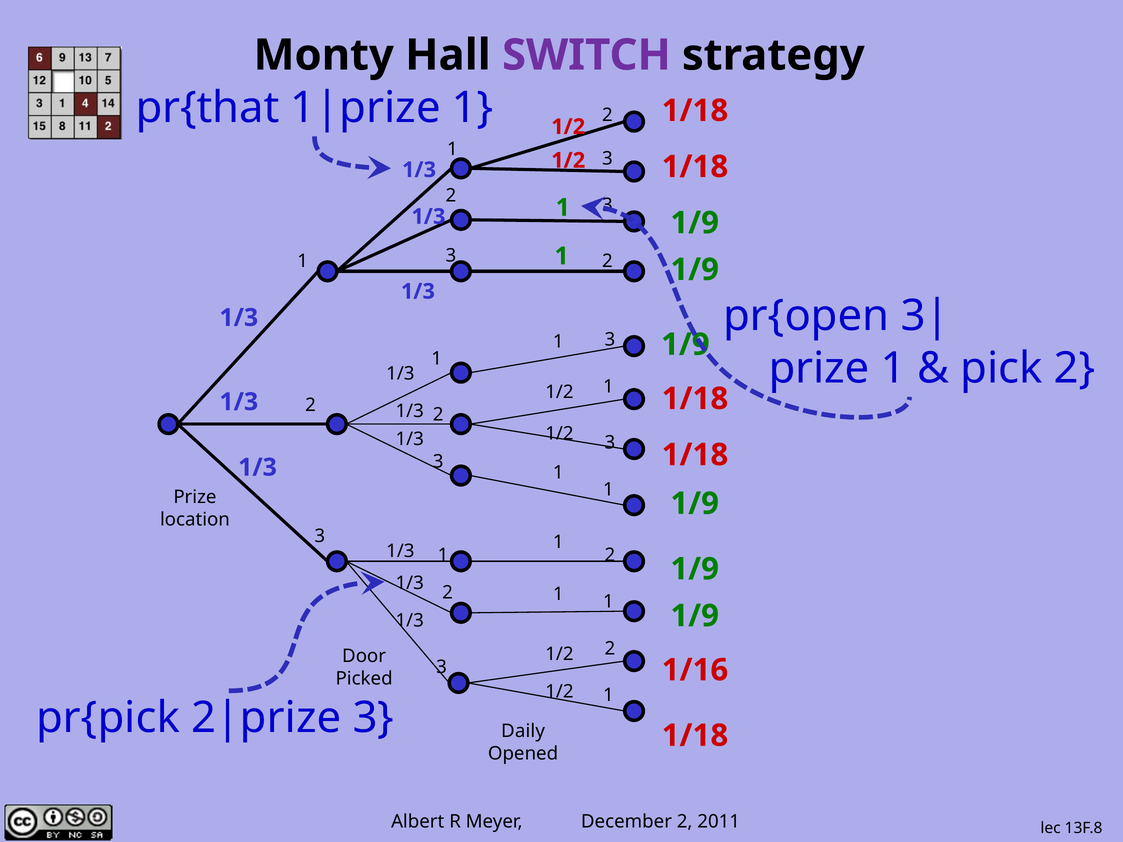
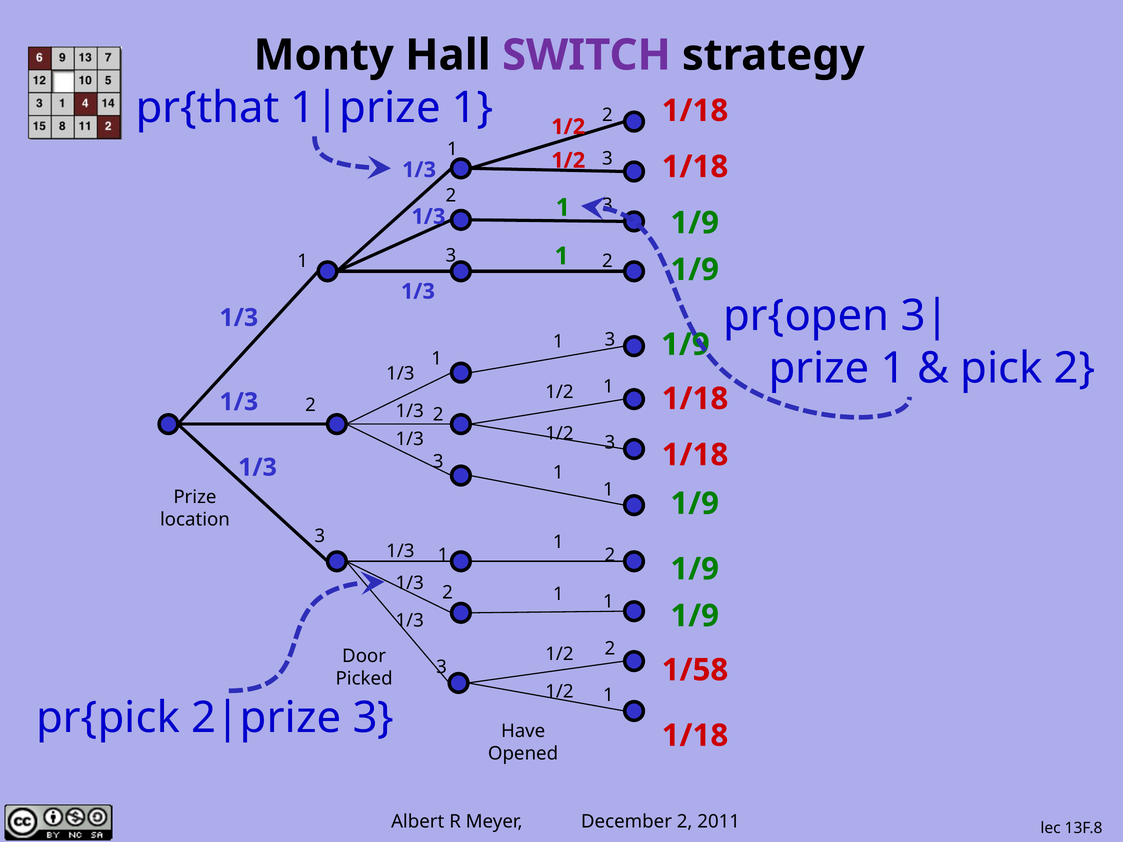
1/16: 1/16 -> 1/58 (695, 670)
Daily: Daily -> Have (523, 731)
